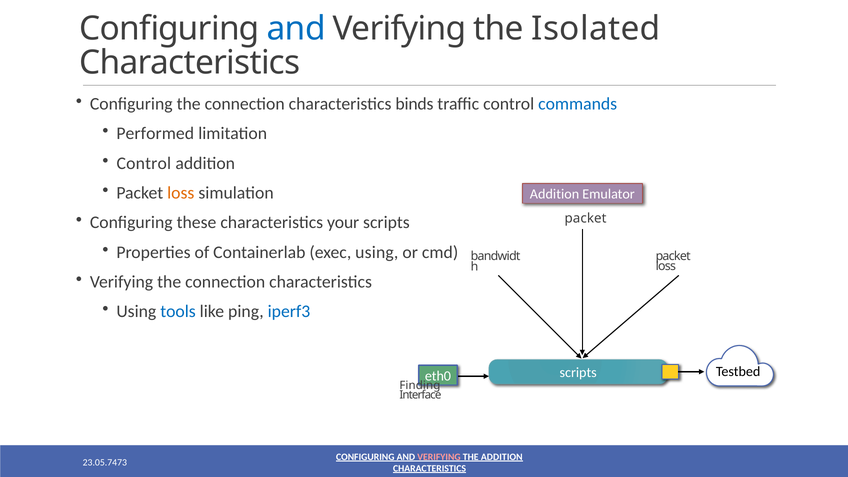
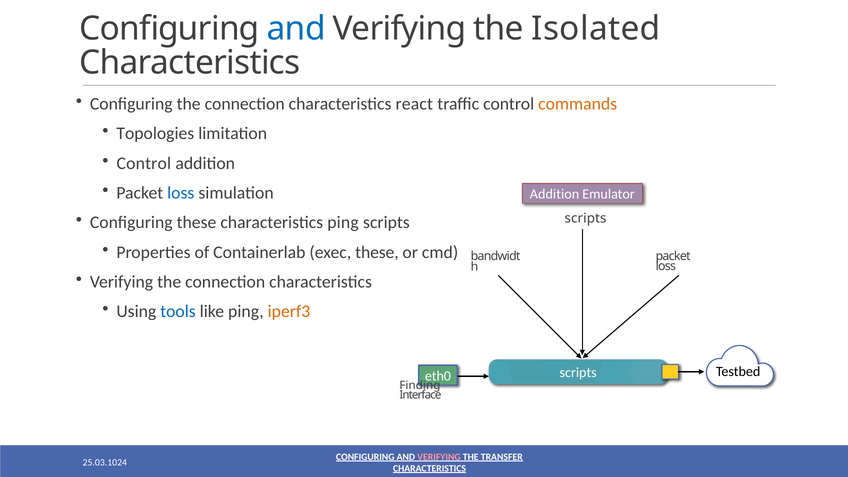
binds: binds -> react (414, 104)
commands colour: blue -> orange (578, 104)
Performed: Performed -> Topologies (155, 134)
loss colour: orange -> blue (181, 193)
characteristics your: your -> ping (343, 223)
packet: packet -> scripts (586, 218)
exec using: using -> these (377, 252)
iperf3 colour: blue -> orange (289, 312)
THE ADDITION: ADDITION -> TRANSFER (502, 457)
23.05.7473: 23.05.7473 -> 25.03.1024 (105, 463)
